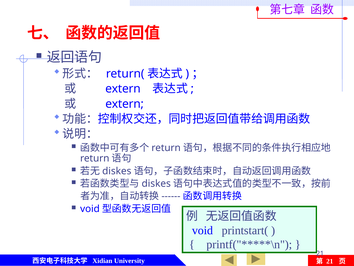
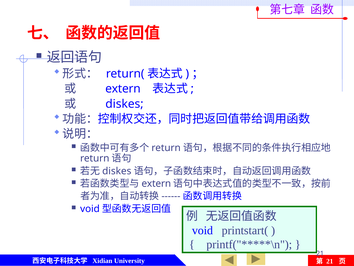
extern: extern -> diskes (124, 104)
diskes: diskes -> extern (156, 183)
